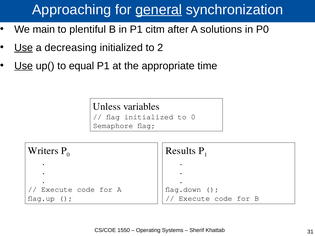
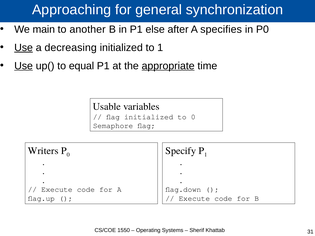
general underline: present -> none (159, 10)
plentiful: plentiful -> another (88, 29)
citm: citm -> else (155, 29)
solutions: solutions -> specifies (221, 29)
to 2: 2 -> 1 (160, 48)
appropriate underline: none -> present (168, 66)
Unless: Unless -> Usable (107, 107)
Results: Results -> Specify (181, 151)
